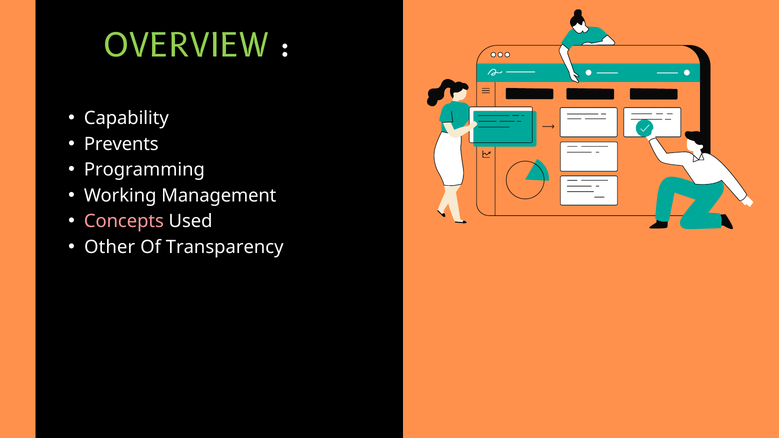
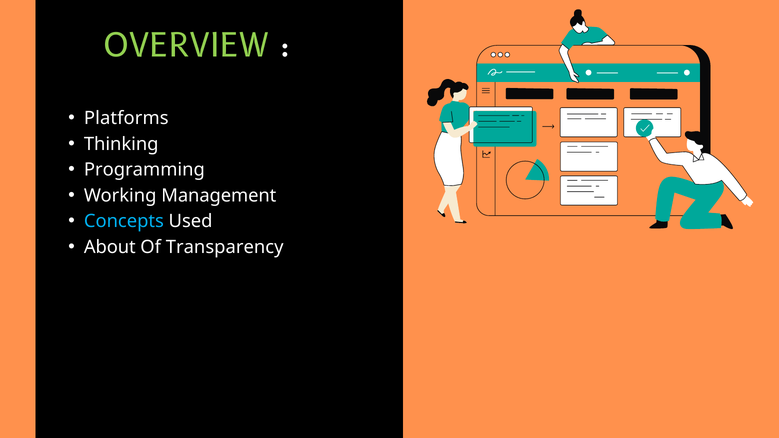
Capability: Capability -> Platforms (126, 118)
Prevents: Prevents -> Thinking (121, 144)
Concepts colour: pink -> light blue (124, 221)
Other: Other -> About (110, 247)
